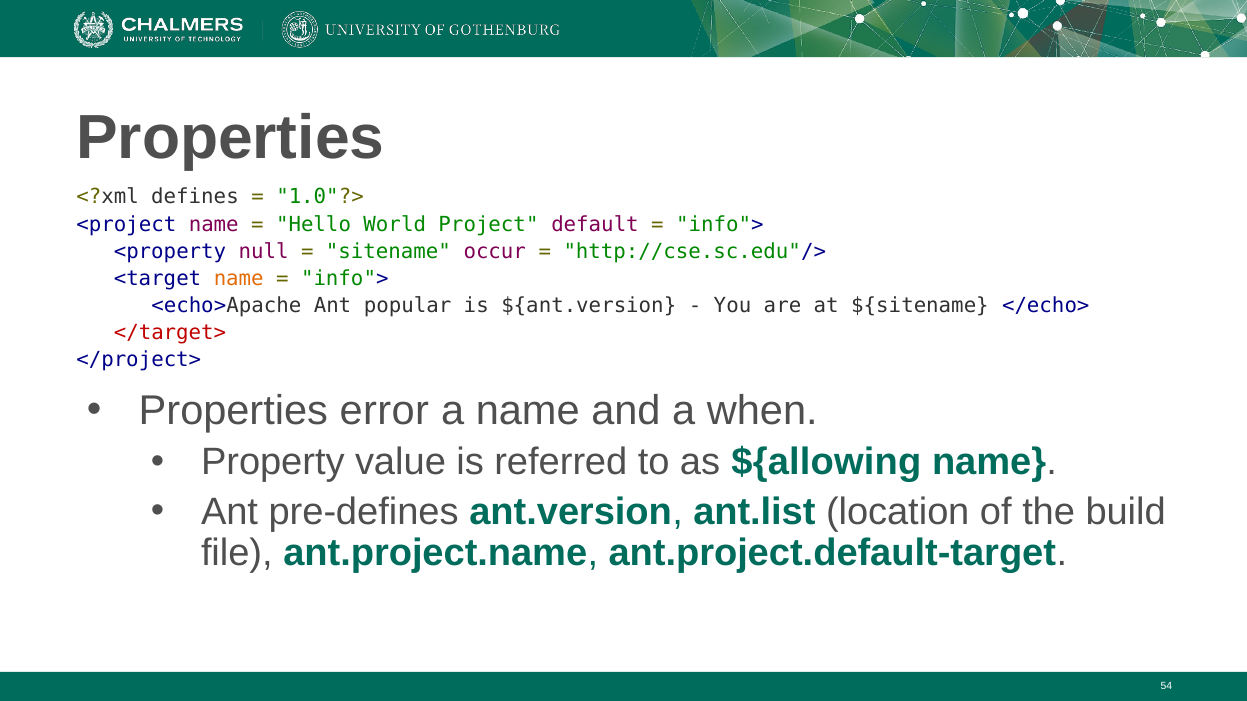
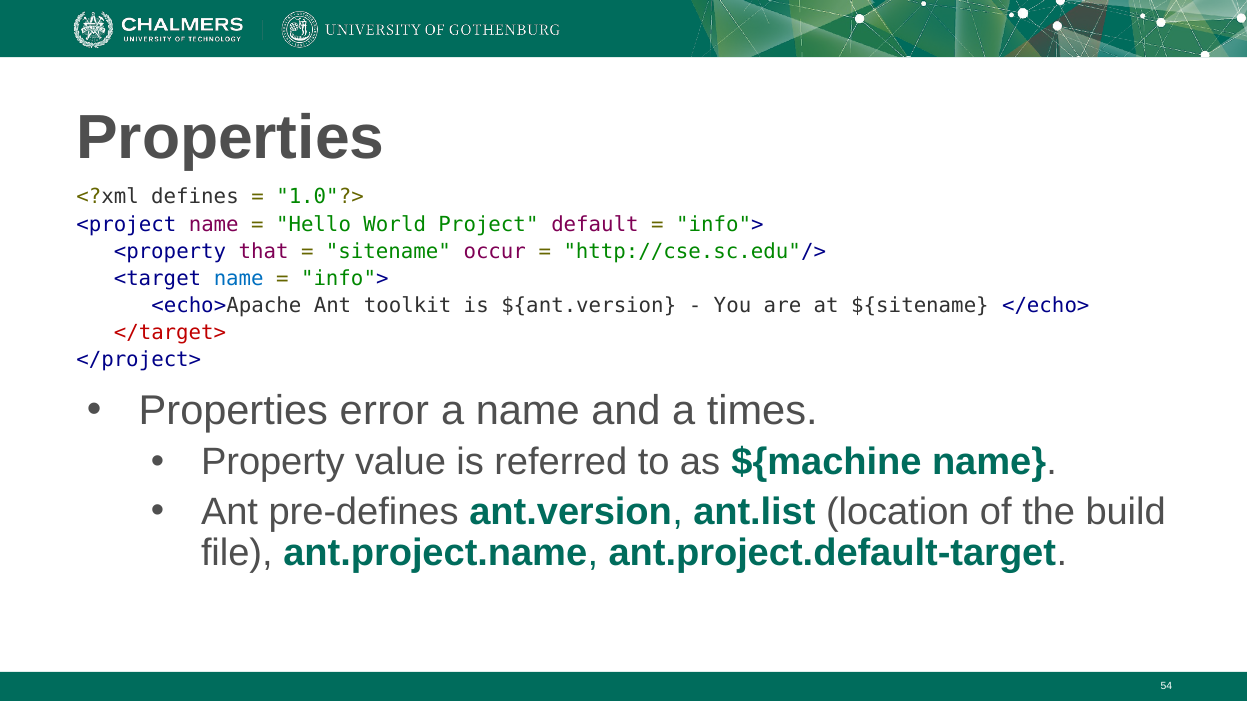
null: null -> that (264, 252)
name colour: orange -> blue (239, 279)
popular: popular -> toolkit (408, 306)
when: when -> times (762, 411)
${allowing: ${allowing -> ${machine (826, 462)
